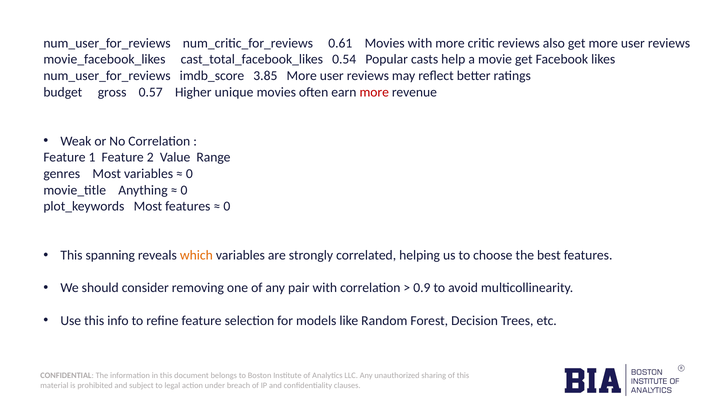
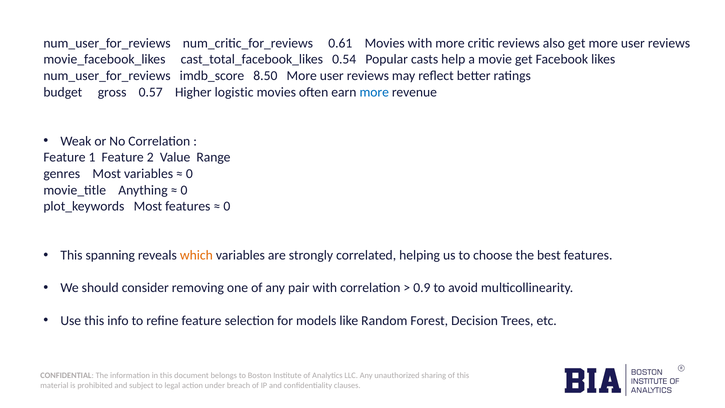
3.85: 3.85 -> 8.50 (265, 76)
unique: unique -> logistic (234, 92)
more colour: red -> blue (374, 92)
